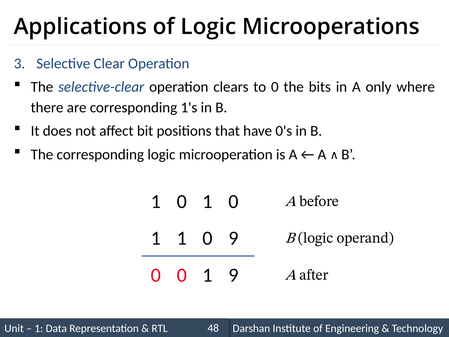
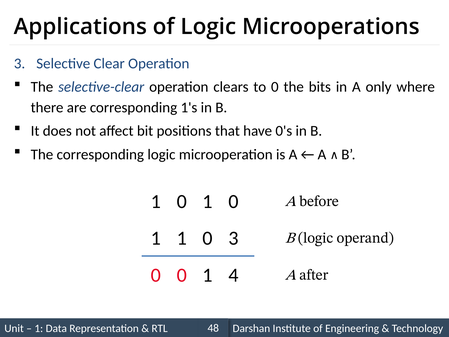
0 9: 9 -> 3 (233, 238)
1 9: 9 -> 4 (233, 275)
